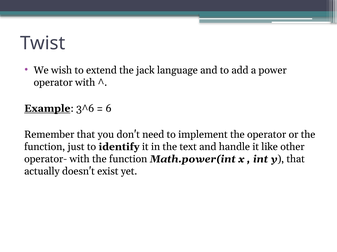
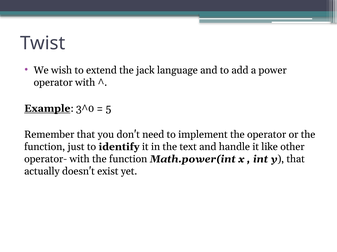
3^6: 3^6 -> 3^0 (85, 109)
6: 6 -> 5 (109, 109)
